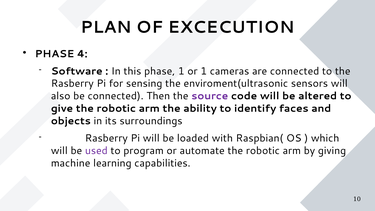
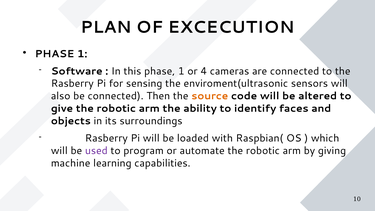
4: 4 -> 1 (82, 54)
or 1: 1 -> 4 (204, 71)
source colour: purple -> orange (210, 96)
